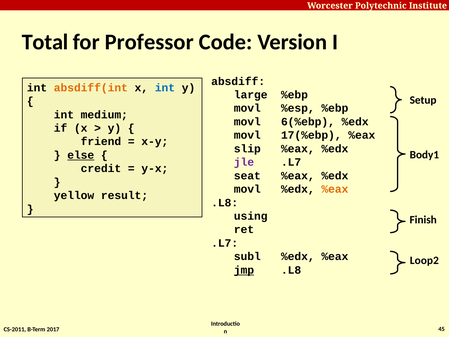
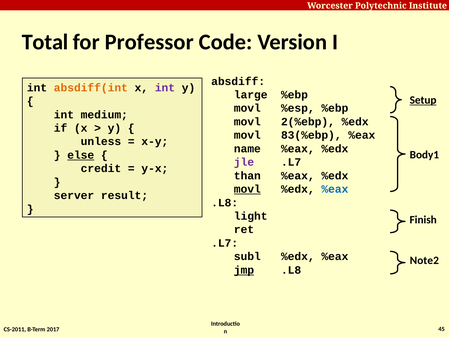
int colour: blue -> purple (165, 88)
Setup underline: none -> present (423, 100)
6(%ebp: 6(%ebp -> 2(%ebp (308, 122)
17(%ebp: 17(%ebp -> 83(%ebp (311, 135)
friend: friend -> unless (101, 142)
slip: slip -> name (247, 149)
seat: seat -> than (247, 176)
movl underline: none -> present (247, 189)
%eax colour: orange -> blue (335, 189)
yellow: yellow -> server (74, 195)
using: using -> light (251, 216)
Loop2: Loop2 -> Note2 (424, 260)
